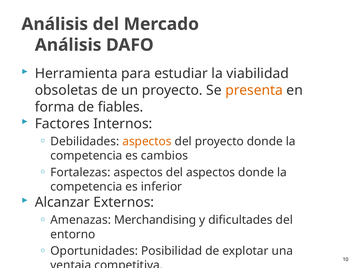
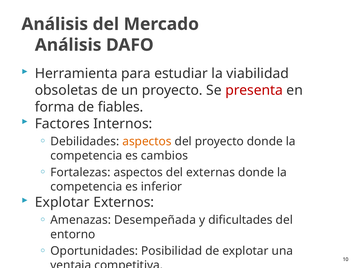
presenta colour: orange -> red (254, 90)
del aspectos: aspectos -> externas (211, 172)
Alcanzar: Alcanzar -> Explotar (62, 202)
Merchandising: Merchandising -> Desempeñada (155, 220)
